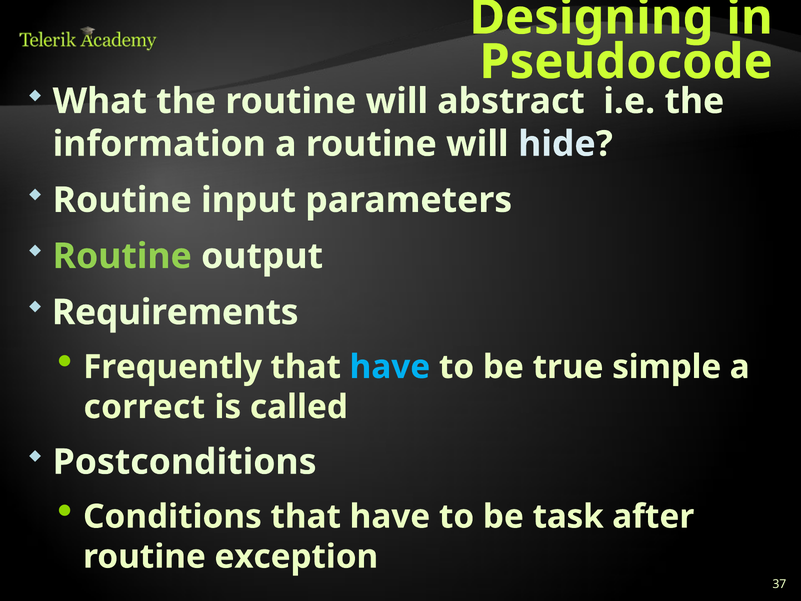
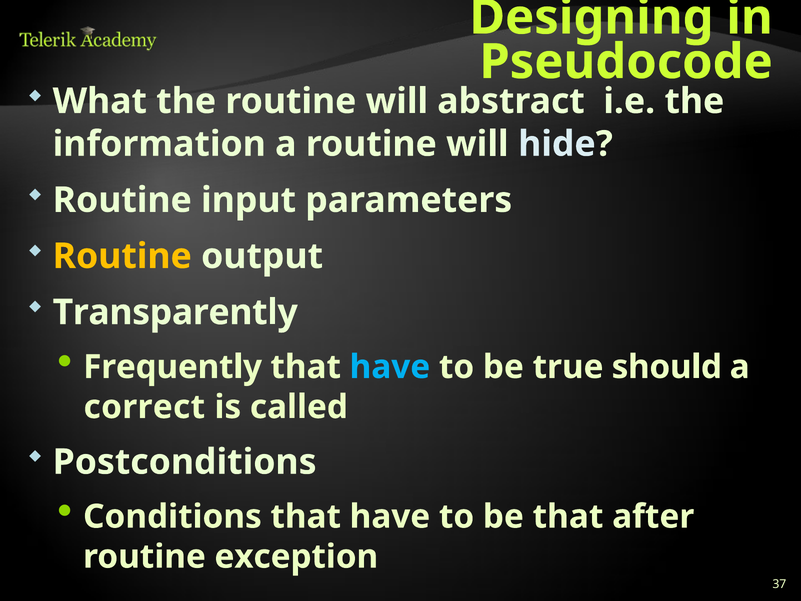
Routine colour: light green -> yellow (122, 256)
Requirements: Requirements -> Transparently (175, 312)
simple: simple -> should (667, 367)
be task: task -> that (568, 516)
